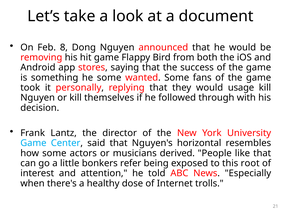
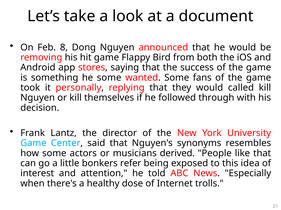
usage: usage -> called (241, 88)
horizontal: horizontal -> synonyms (199, 144)
root: root -> idea (250, 164)
